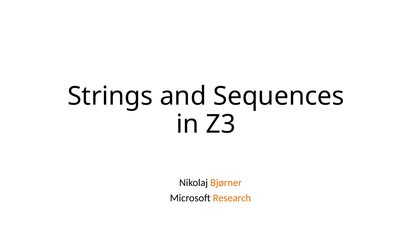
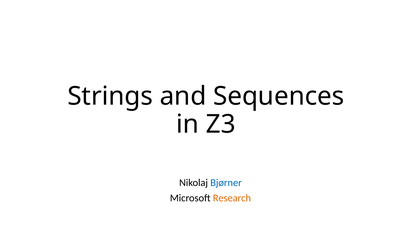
Bjørner colour: orange -> blue (226, 183)
